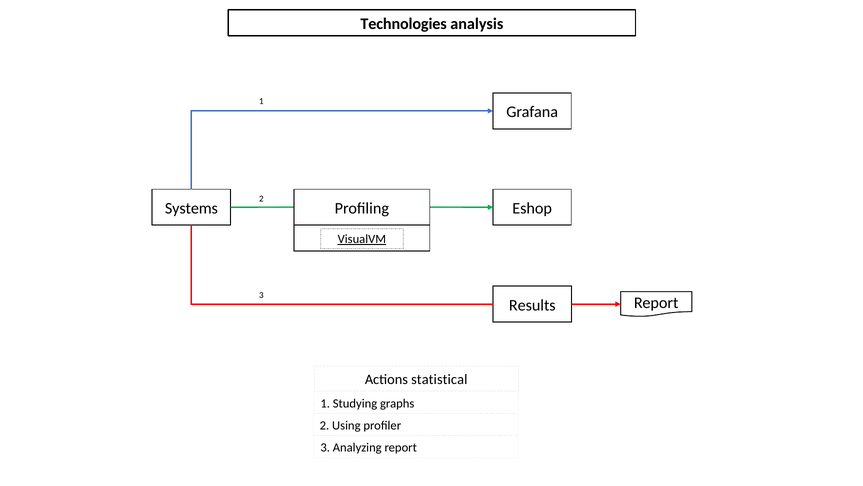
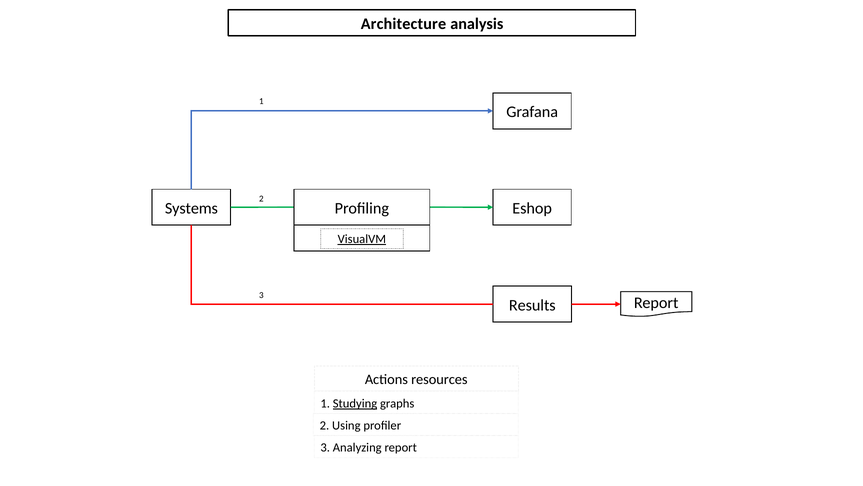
Technologies: Technologies -> Architecture (403, 24)
statistical: statistical -> resources (439, 379)
Studying underline: none -> present (355, 403)
